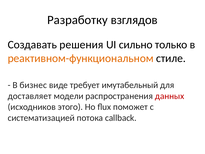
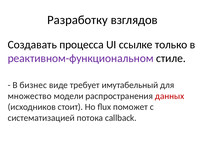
решения: решения -> процесса (82, 45)
сильно: сильно -> ссылке (136, 45)
реактивном-функциональном colour: orange -> purple (81, 58)
доставляет: доставляет -> множество (30, 96)
этого: этого -> стоит (70, 107)
